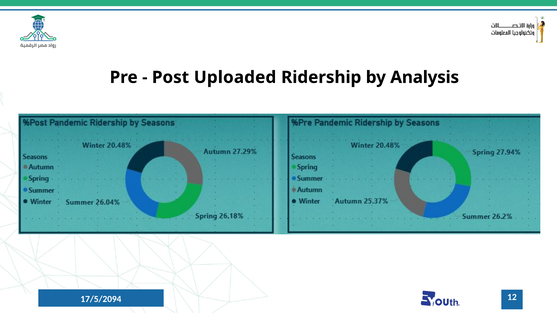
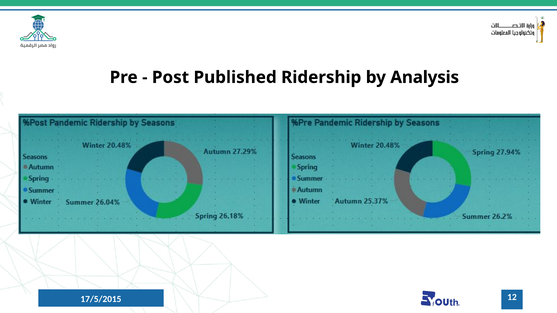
Uploaded: Uploaded -> Published (235, 77)
17/5/2094: 17/5/2094 -> 17/5/2015 (101, 299)
